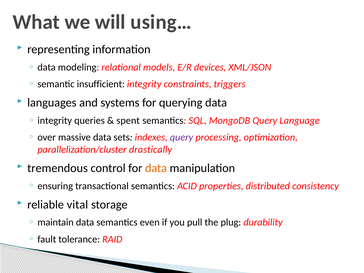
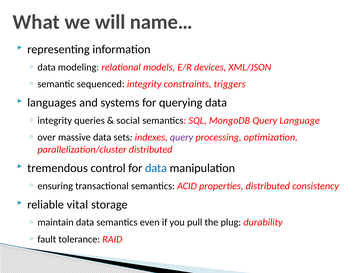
using…: using… -> name… (161, 22)
insufficient: insufficient -> sequenced (101, 84)
spent: spent -> social (128, 121)
parallelization/cluster drastically: drastically -> distributed (151, 150)
data colour: orange -> blue (156, 168)
